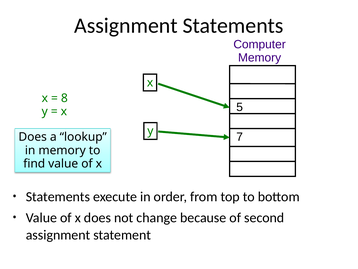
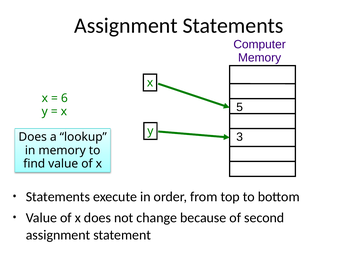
8: 8 -> 6 (64, 98)
7: 7 -> 3 (240, 137)
